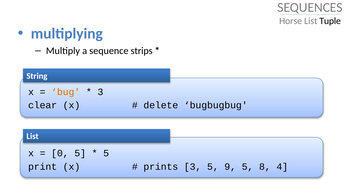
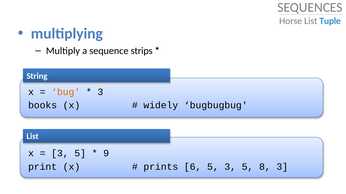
Tuple colour: black -> blue (330, 21)
clear: clear -> books (43, 106)
delete: delete -> widely (161, 106)
0: 0 -> 3 (60, 154)
5: 5 -> 9 (106, 154)
prints 3: 3 -> 6 (193, 167)
5 9: 9 -> 3 (230, 167)
8 4: 4 -> 3 (282, 167)
